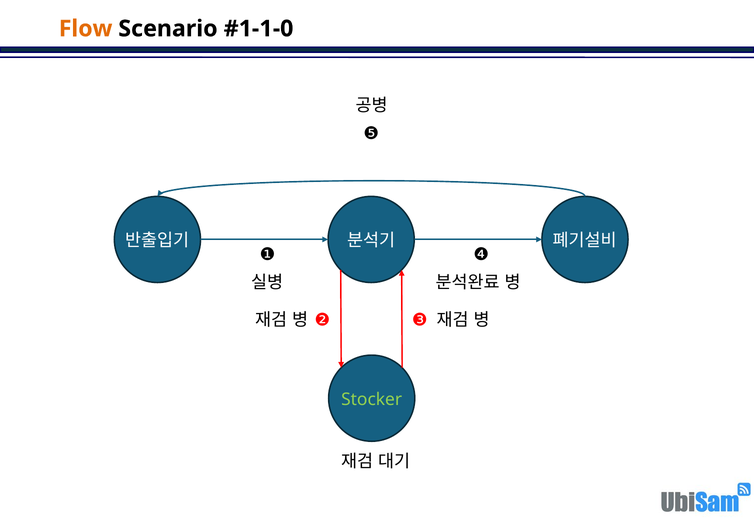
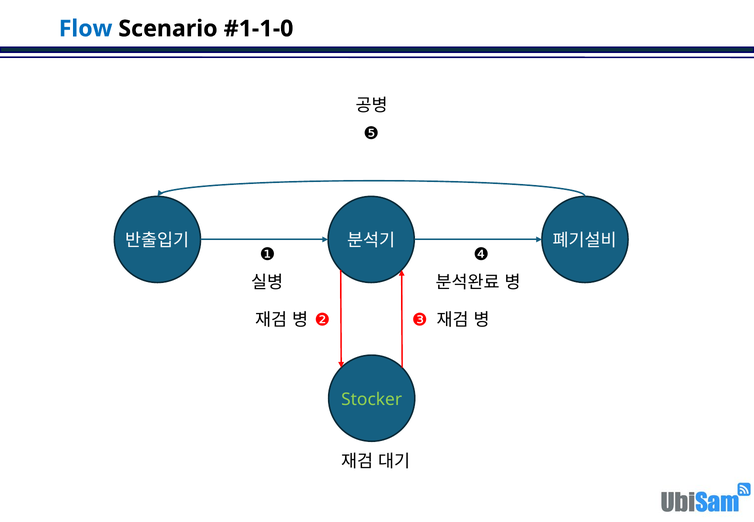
Flow colour: orange -> blue (86, 29)
